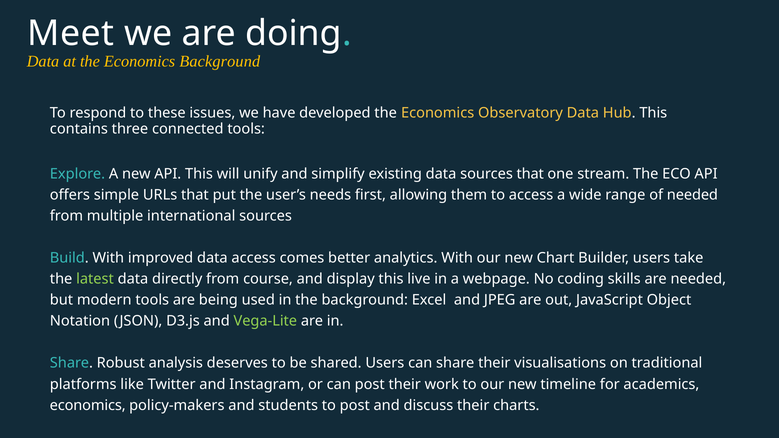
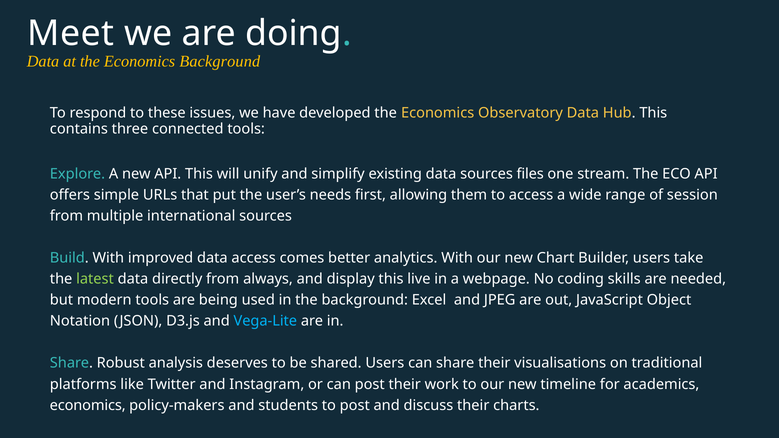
sources that: that -> files (530, 174)
of needed: needed -> session (692, 195)
course: course -> always (268, 279)
Vega-Lite colour: light green -> light blue (265, 321)
